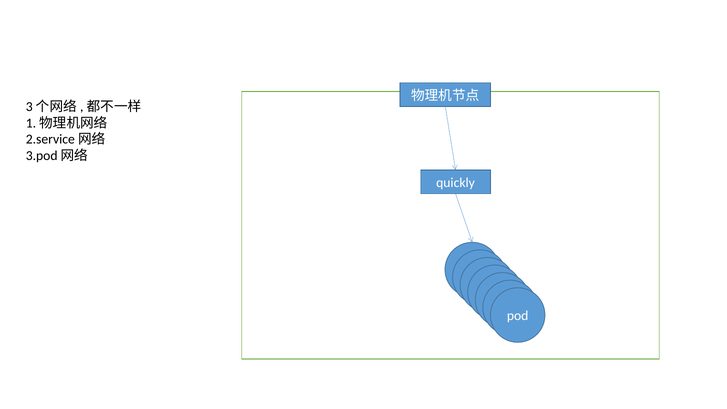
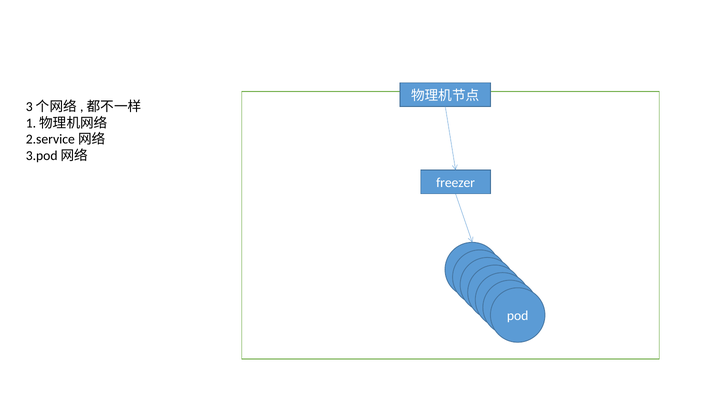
quickly: quickly -> freezer (456, 183)
